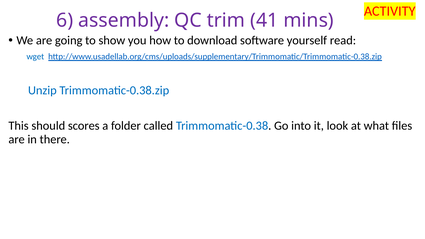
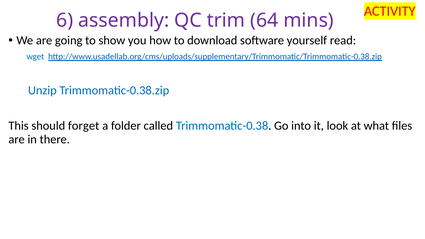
41: 41 -> 64 (264, 20)
scores: scores -> forget (84, 126)
